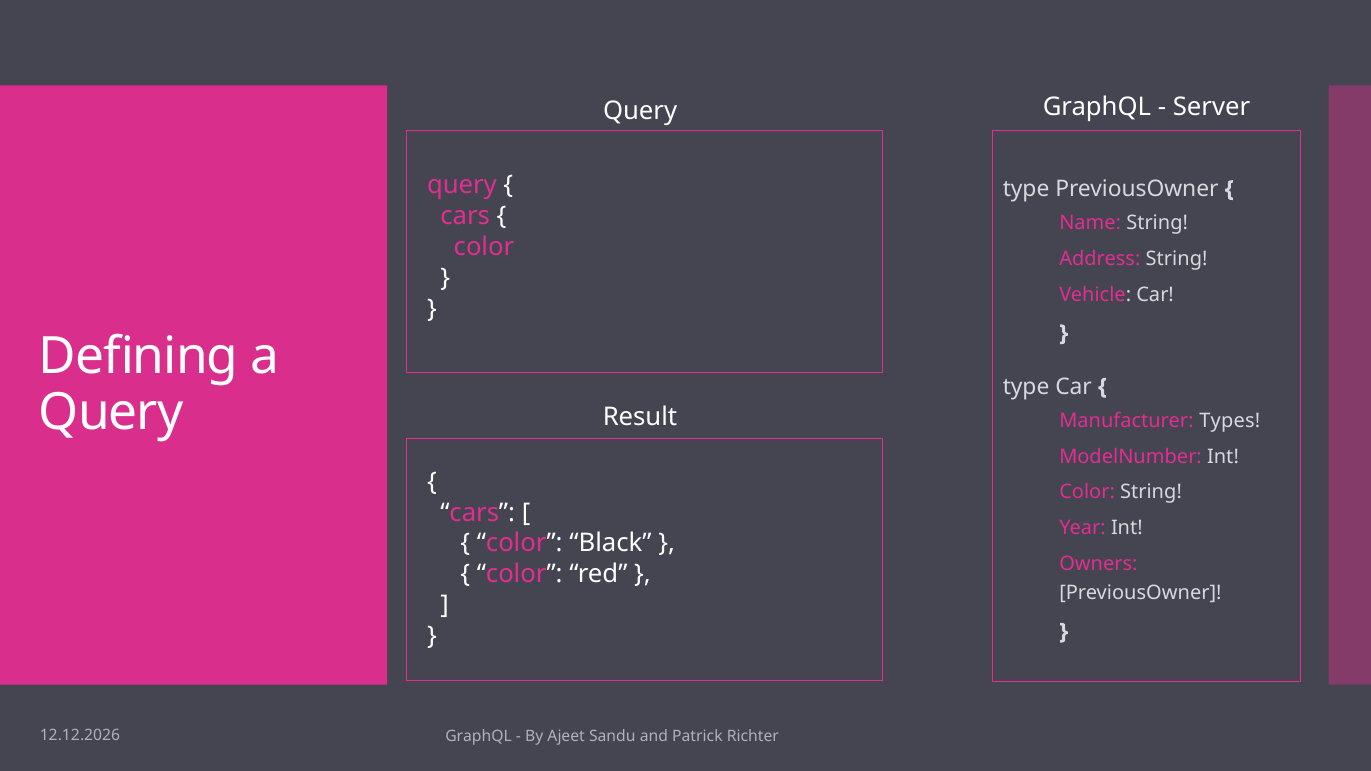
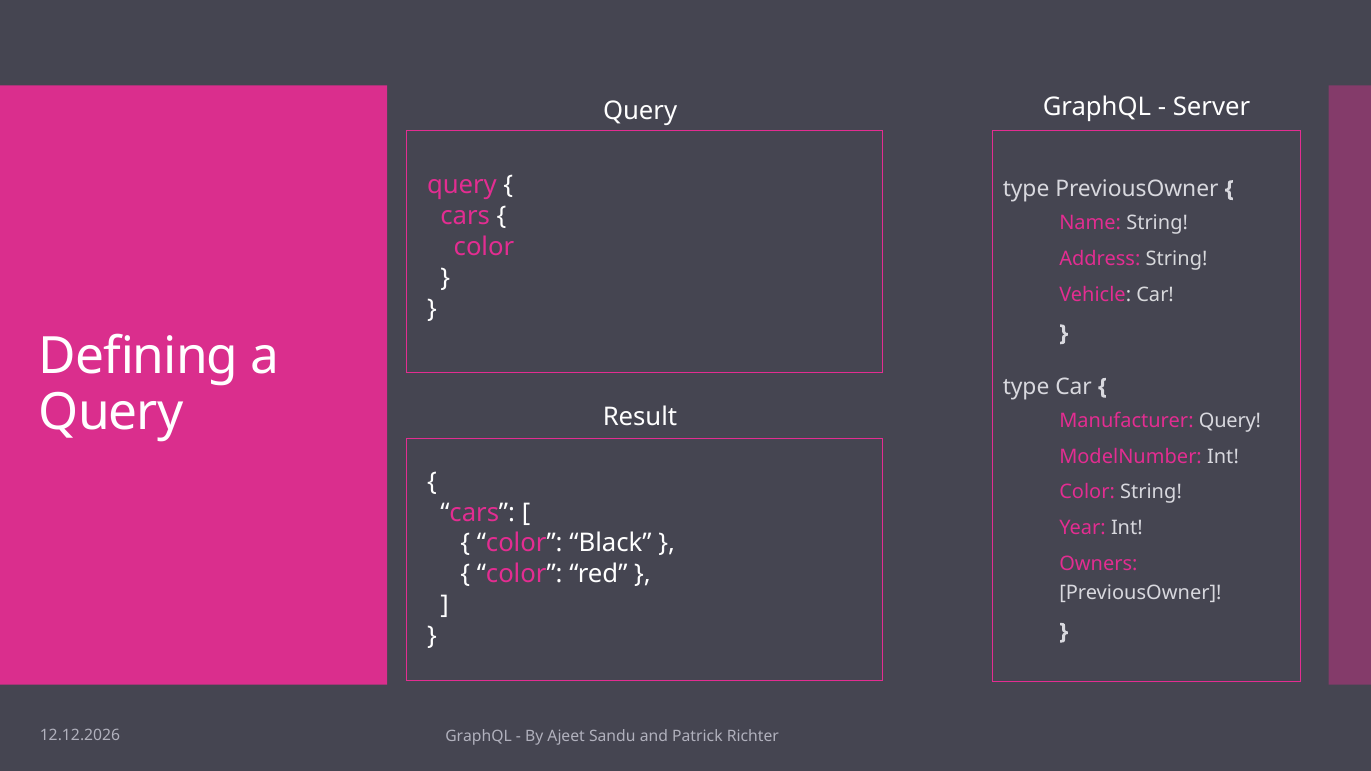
Manufacturer Types: Types -> Query (1230, 421)
